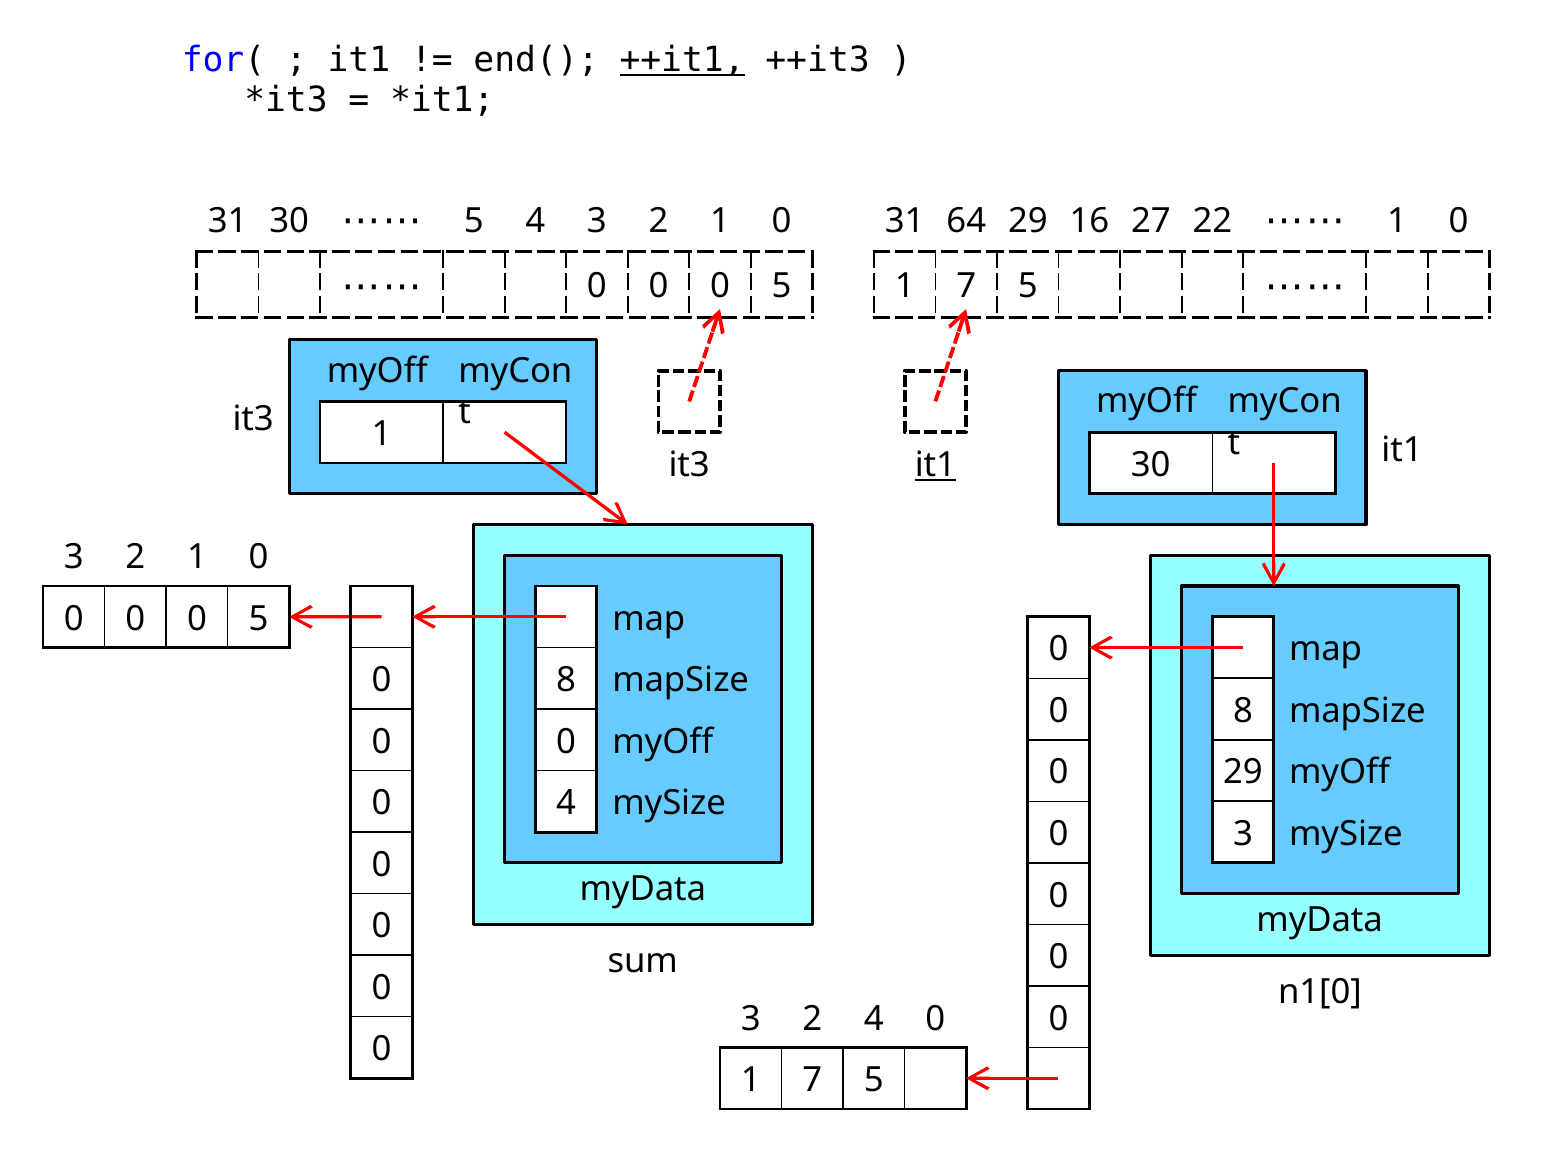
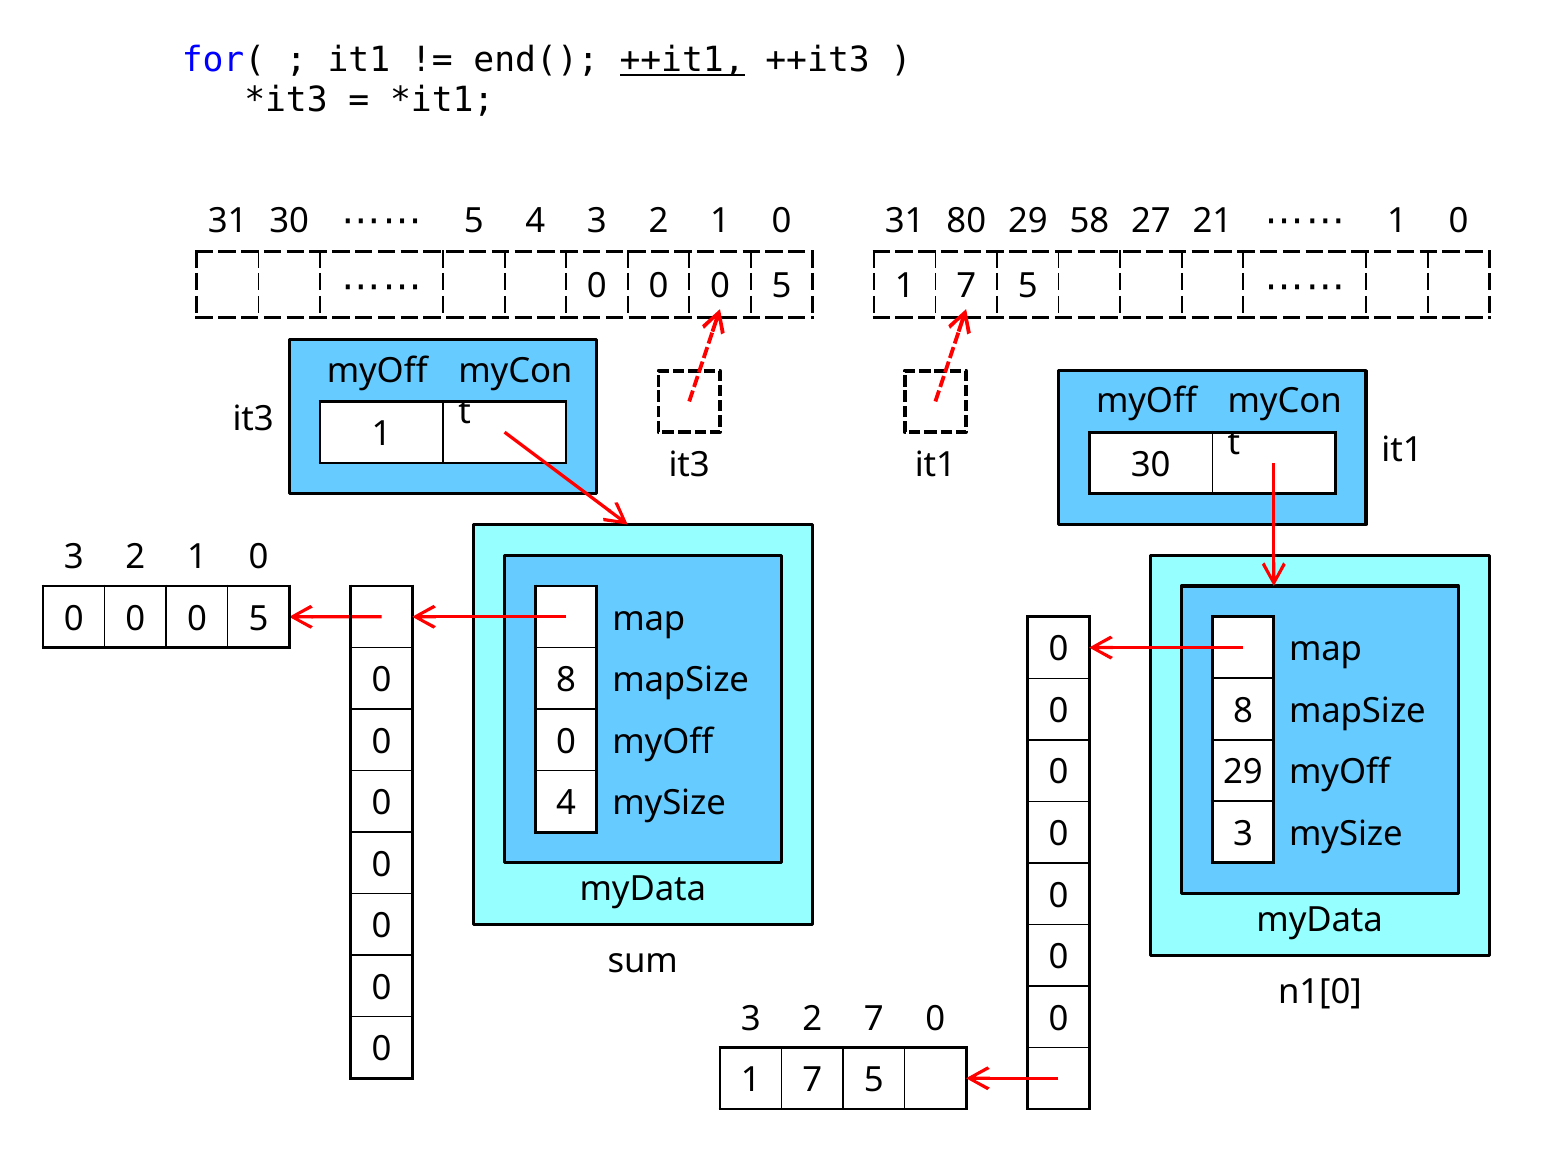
64: 64 -> 80 (966, 221)
16: 16 -> 58 (1089, 221)
22: 22 -> 21 (1212, 221)
it1 underline: present -> none (935, 465)
2 4: 4 -> 7 (874, 1019)
